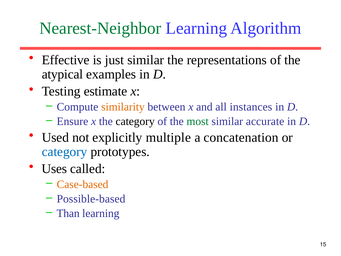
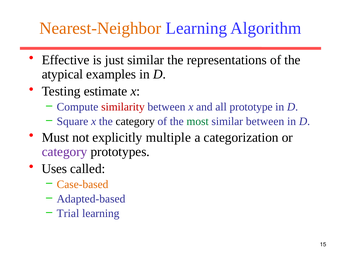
Nearest-Neighbor colour: green -> orange (100, 28)
similarity colour: orange -> red (123, 107)
instances: instances -> prototype (251, 107)
Ensure: Ensure -> Square (72, 121)
similar accurate: accurate -> between (265, 121)
Used: Used -> Must (55, 137)
concatenation: concatenation -> categorization (241, 137)
category colour: blue -> purple (65, 152)
Possible-based: Possible-based -> Adapted-based (91, 199)
Than: Than -> Trial (68, 213)
